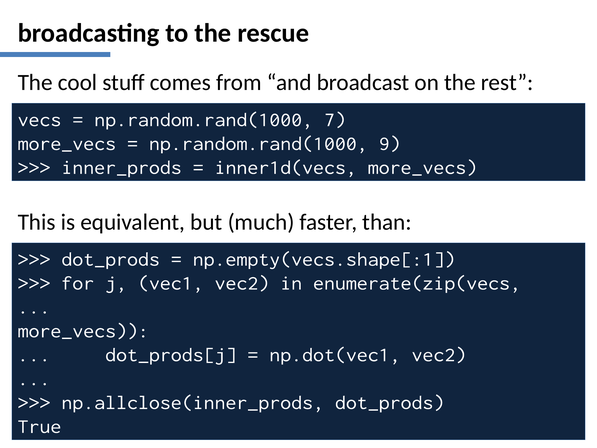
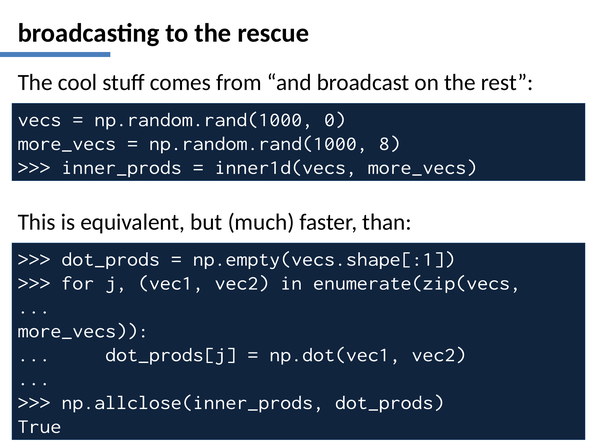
7: 7 -> 0 (335, 119)
9: 9 -> 8 (390, 143)
